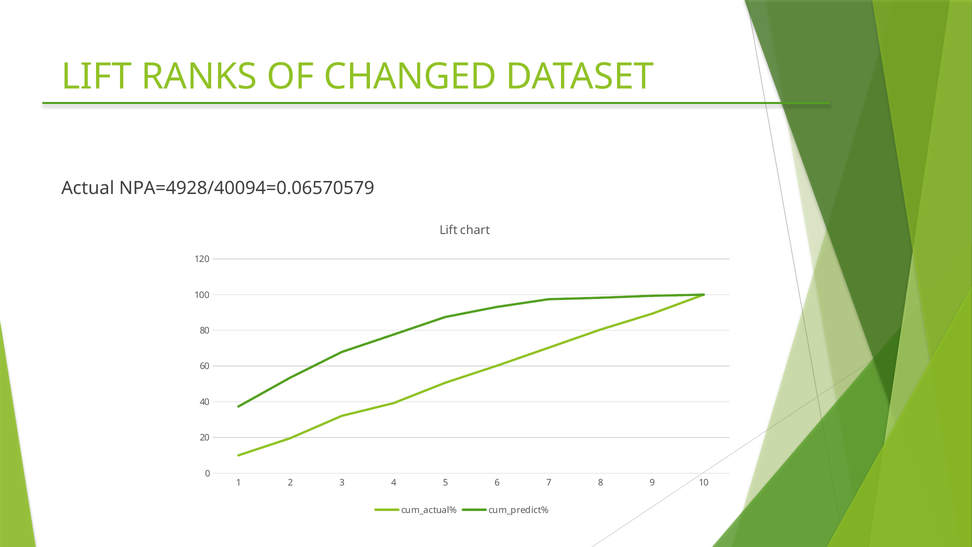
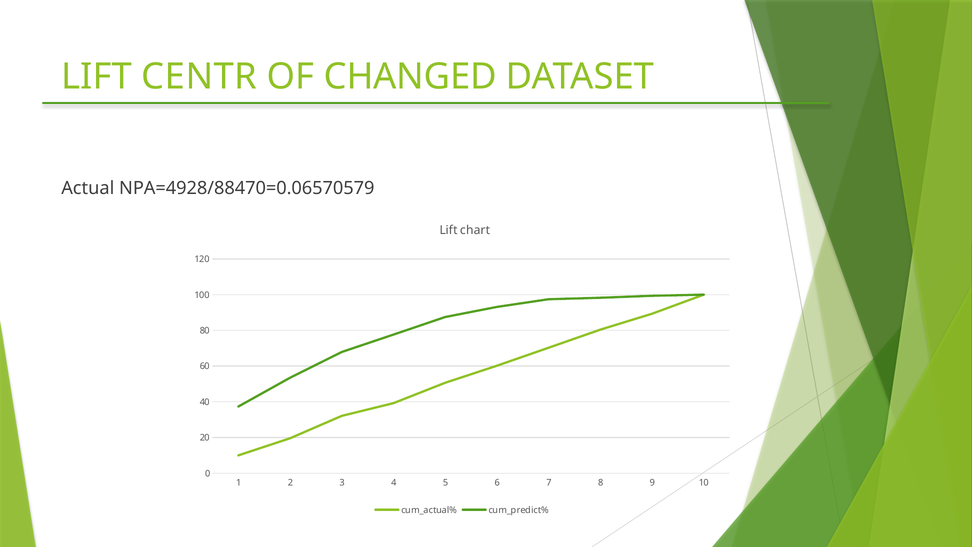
RANKS: RANKS -> CENTR (199, 77)
NPA=4928/40094=0.06570579: NPA=4928/40094=0.06570579 -> NPA=4928/88470=0.06570579 (247, 188)
